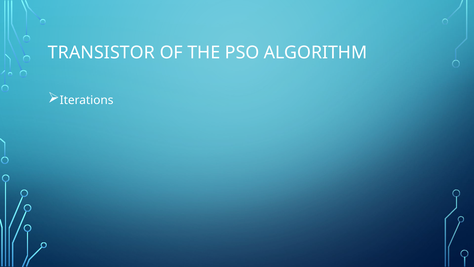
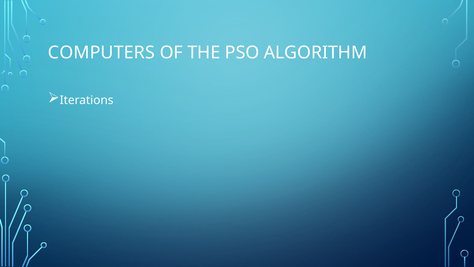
TRANSISTOR: TRANSISTOR -> COMPUTERS (101, 53)
